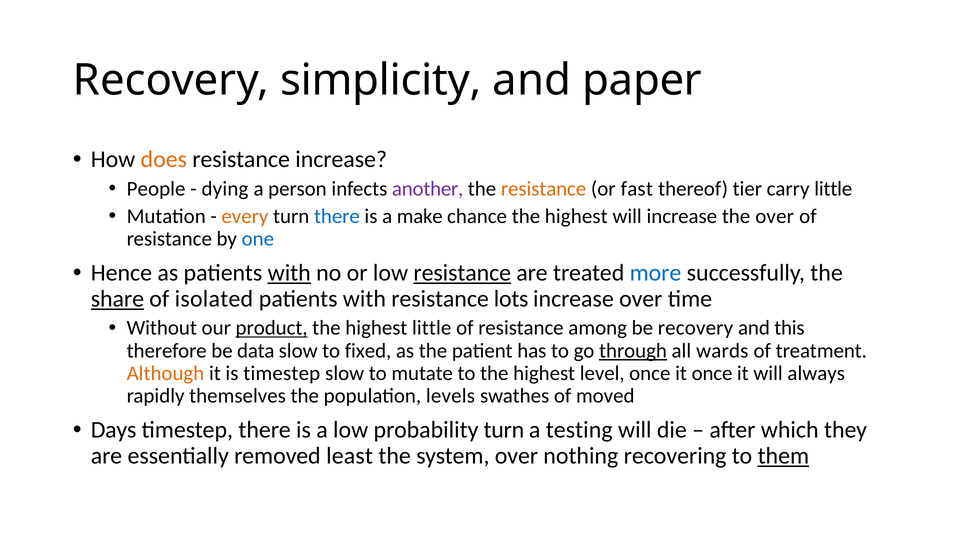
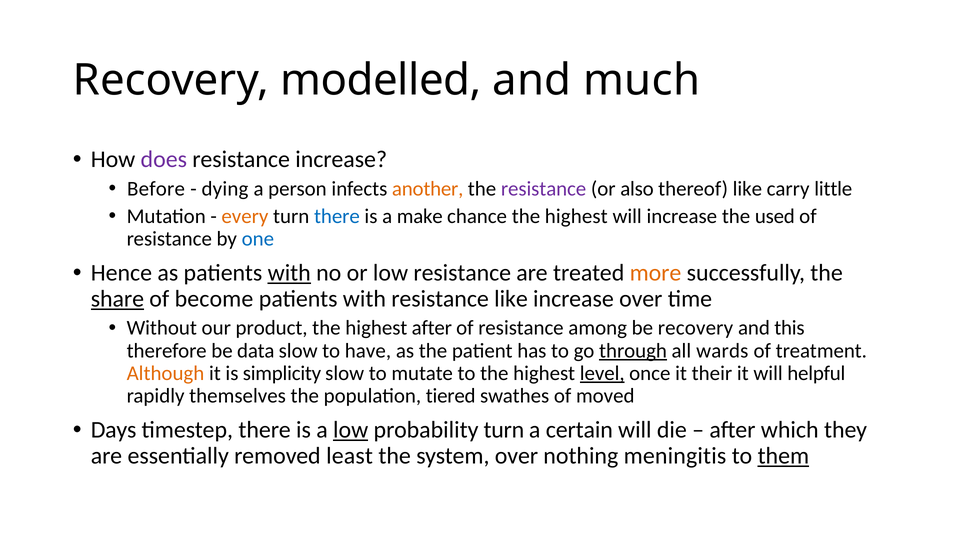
simplicity: simplicity -> modelled (381, 80)
paper: paper -> much (642, 80)
does colour: orange -> purple (164, 160)
People: People -> Before (156, 189)
another colour: purple -> orange (428, 189)
resistance colour: orange -> purple (544, 189)
fast: fast -> also (637, 189)
thereof tier: tier -> like (747, 189)
the over: over -> used (775, 216)
resistance underline: present -> none (462, 273)
more colour: blue -> orange (656, 273)
isolated: isolated -> become (214, 299)
resistance lots: lots -> like (511, 299)
product underline: present -> none (272, 328)
highest little: little -> after (432, 328)
fixed: fixed -> have (368, 350)
is timestep: timestep -> simplicity (282, 373)
level underline: none -> present (602, 373)
it once: once -> their (712, 373)
always: always -> helpful (816, 373)
levels: levels -> tiered (451, 396)
low underline: none -> present (351, 430)
testing: testing -> certain (579, 430)
recovering: recovering -> meningitis (675, 456)
